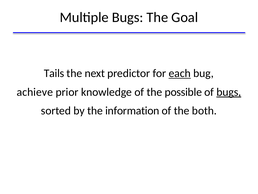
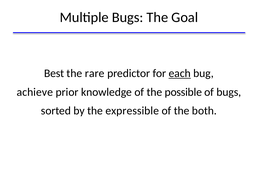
Tails: Tails -> Best (54, 73)
next: next -> rare (95, 73)
bugs underline: present -> none (229, 92)
information: information -> expressible (132, 110)
